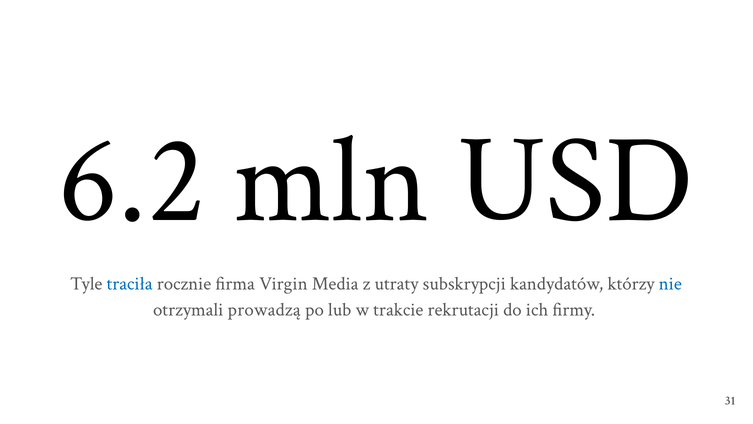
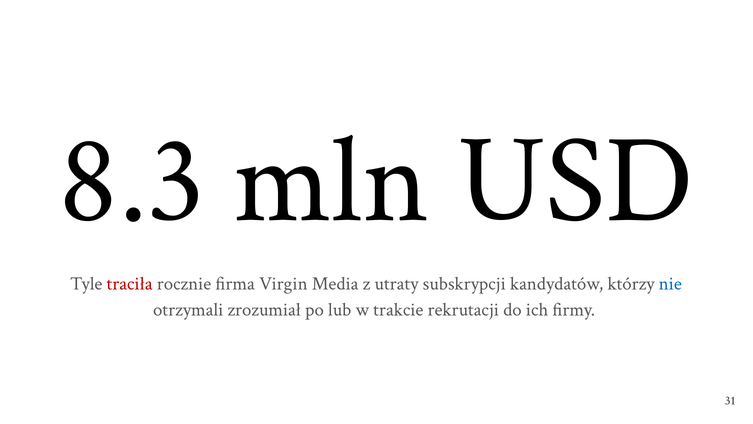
6.2: 6.2 -> 8.3 (132, 179)
traciła colour: blue -> red (130, 283)
prowadzą: prowadzą -> zrozumiał (264, 309)
